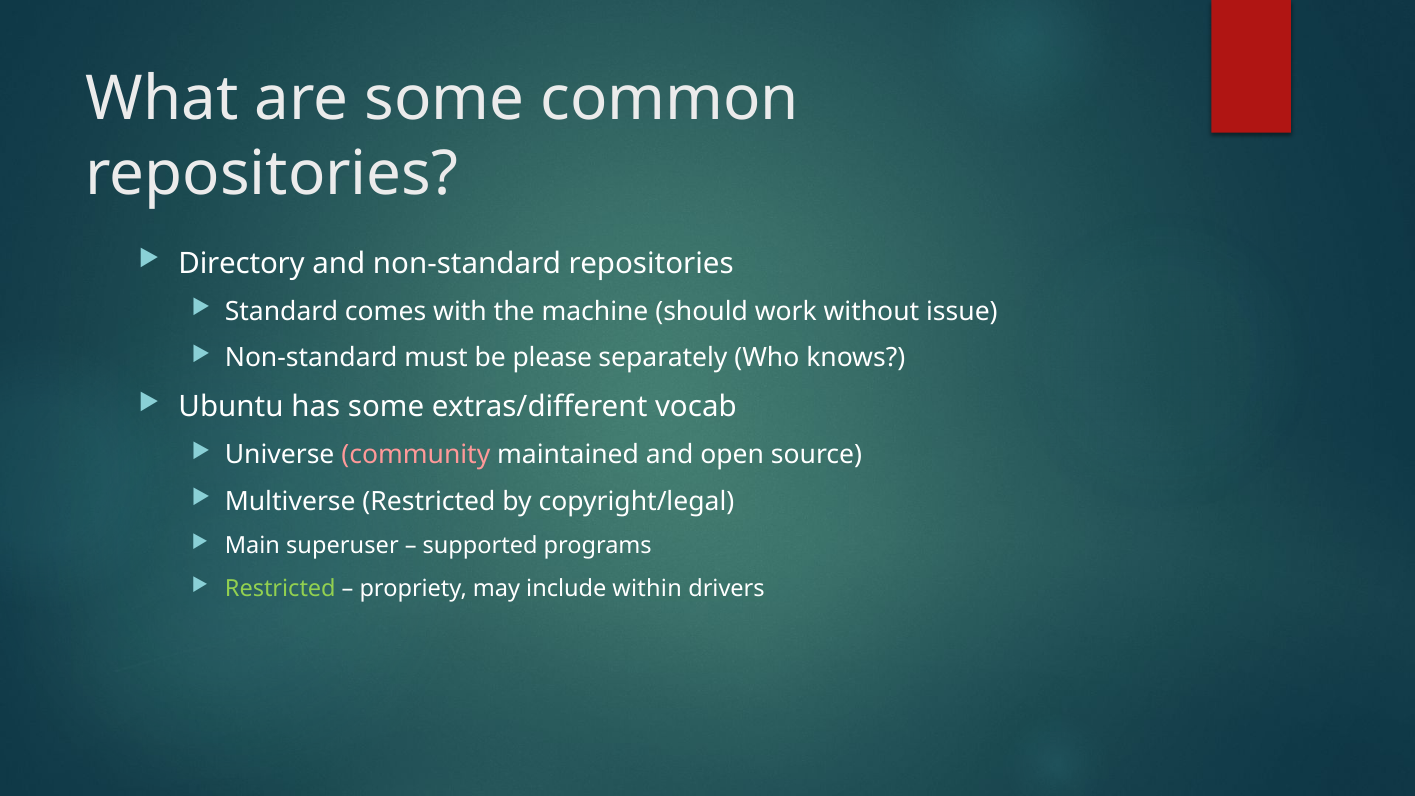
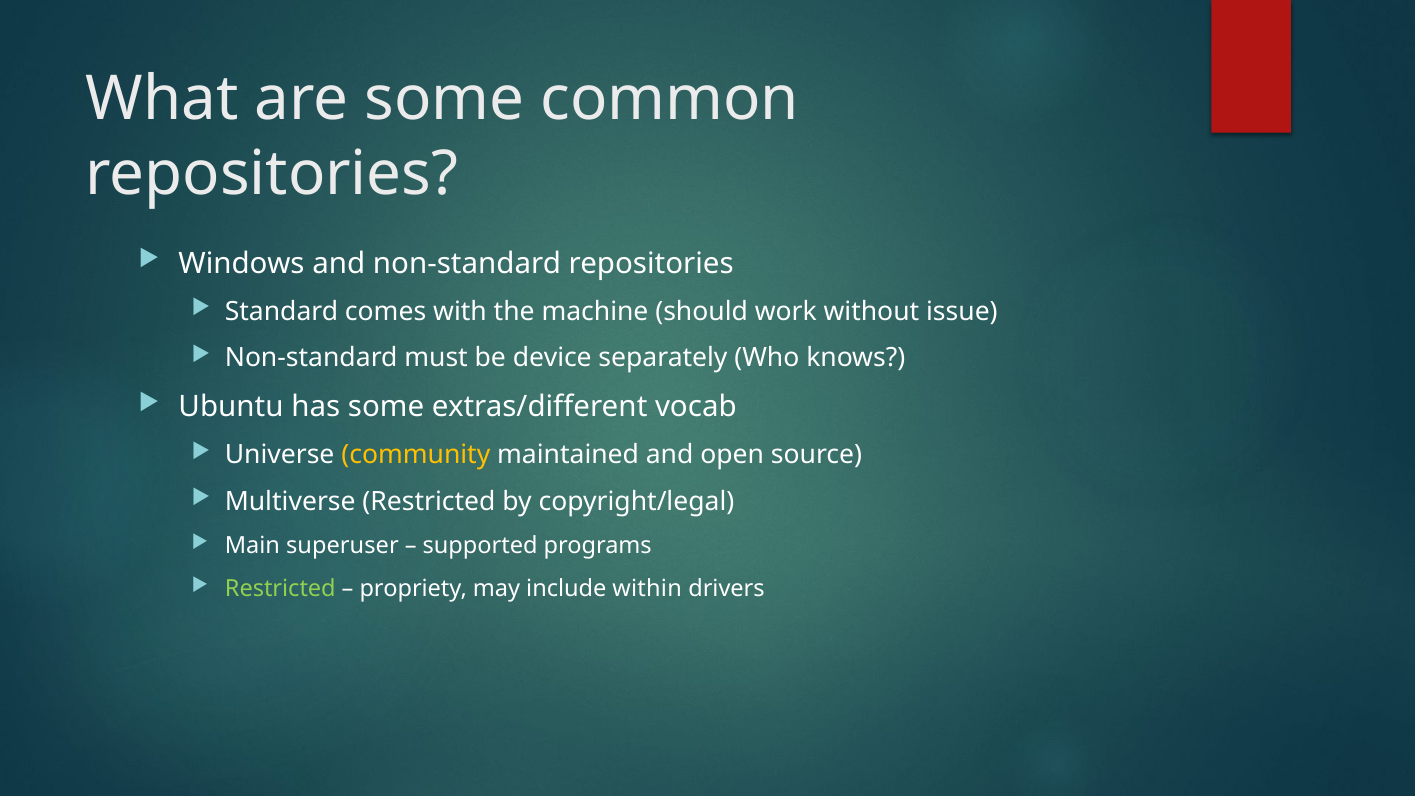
Directory: Directory -> Windows (242, 263)
please: please -> device (552, 358)
community colour: pink -> yellow (416, 455)
